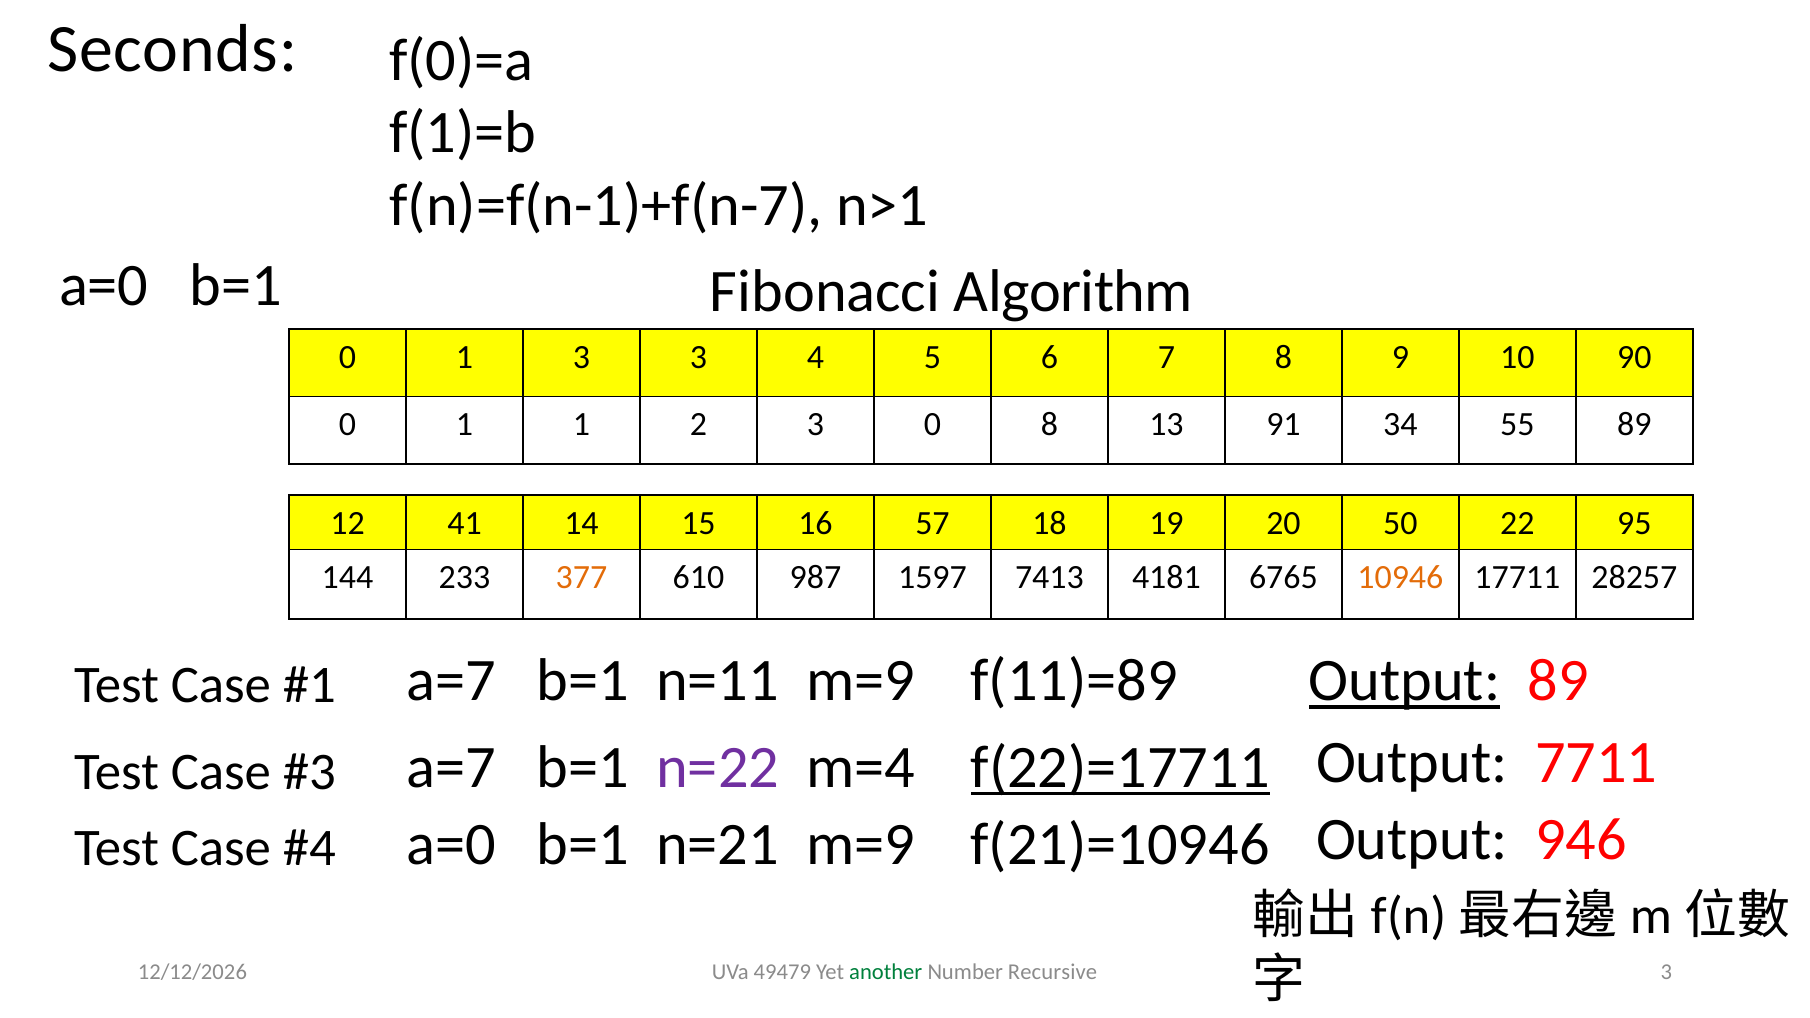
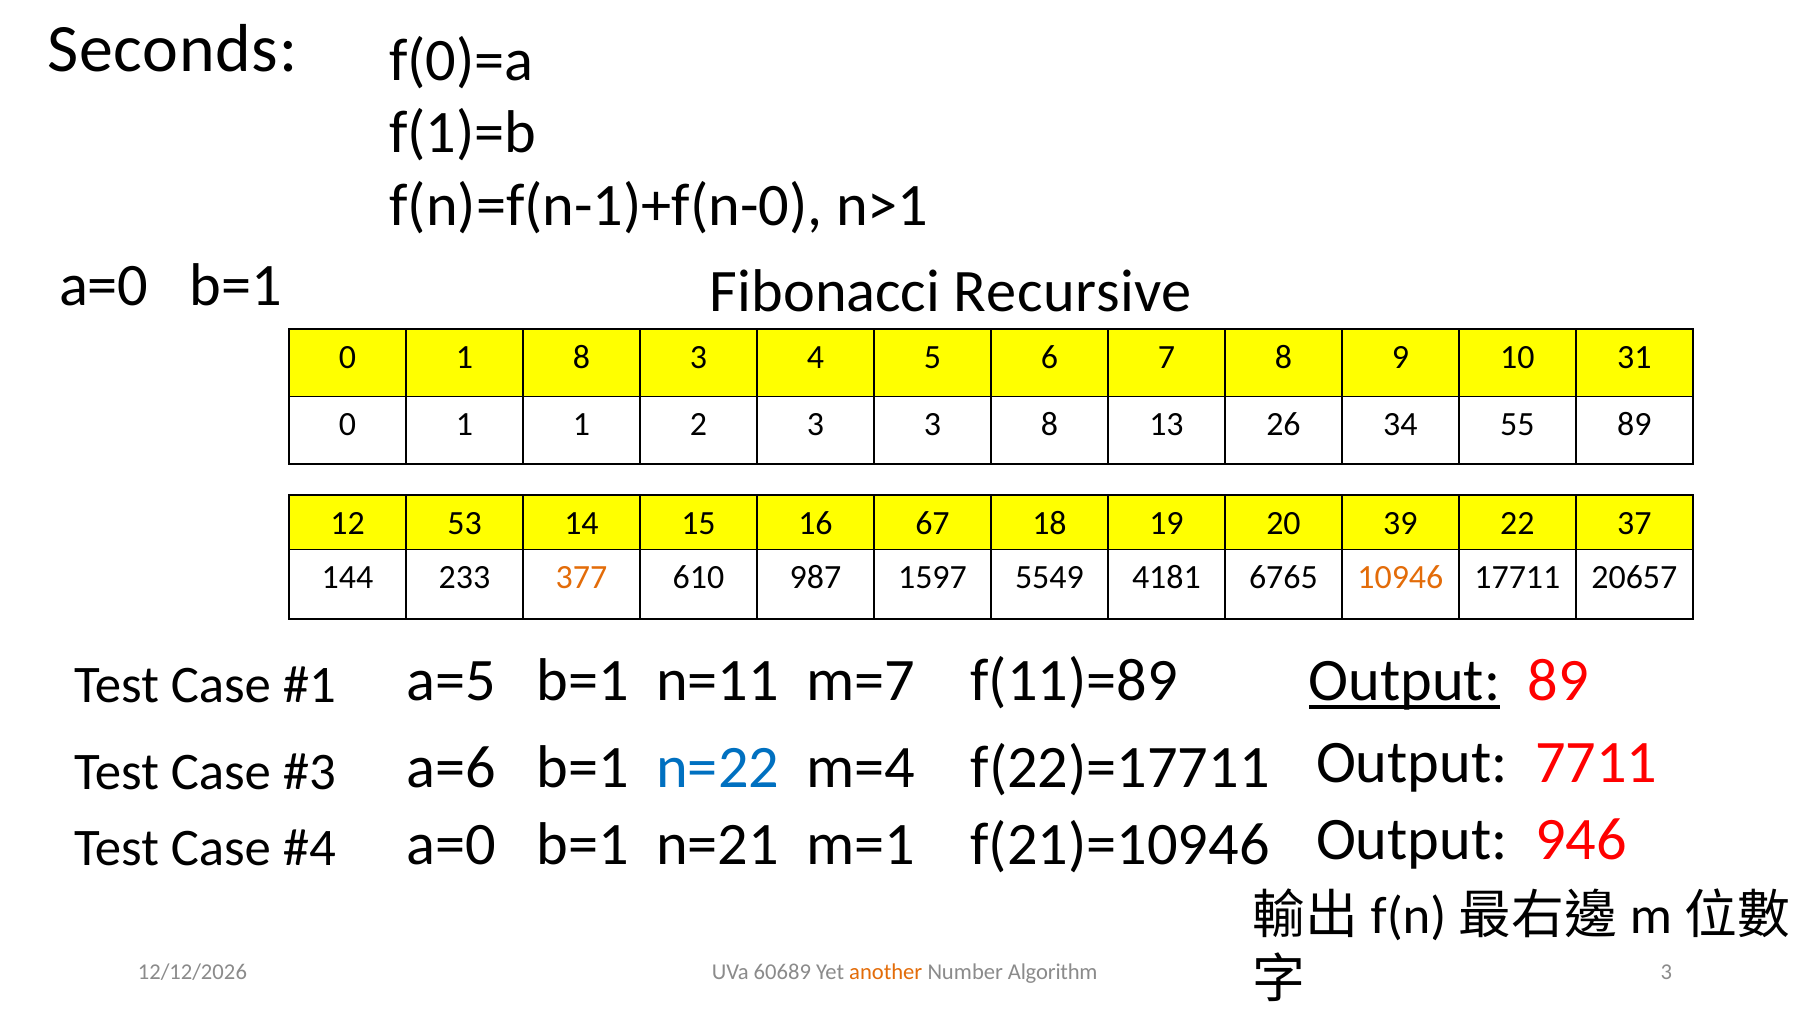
f(n)=f(n-1)+f(n-7: f(n)=f(n-1)+f(n-7 -> f(n)=f(n-1)+f(n-0 (606, 205)
Algorithm: Algorithm -> Recursive (1073, 291)
1 3: 3 -> 8 (582, 357)
90: 90 -> 31 (1634, 357)
3 0: 0 -> 3 (932, 424)
91: 91 -> 26 (1283, 424)
41: 41 -> 53 (465, 523)
57: 57 -> 67 (932, 523)
50: 50 -> 39 (1400, 523)
95: 95 -> 37 (1634, 523)
7413: 7413 -> 5549 (1049, 577)
28257: 28257 -> 20657 (1634, 577)
a=7: a=7 -> a=5 (451, 681)
n=11 m=9: m=9 -> m=7 (861, 681)
a=7: a=7 -> a=6 (451, 768)
n=22 colour: purple -> blue (718, 768)
f(22)=17711 underline: present -> none (1120, 768)
n=21 m=9: m=9 -> m=1 (861, 845)
49479: 49479 -> 60689 (782, 972)
another colour: green -> orange (886, 972)
Recursive: Recursive -> Algorithm (1053, 972)
